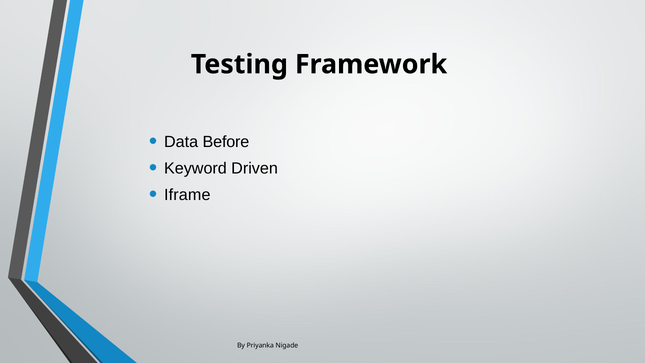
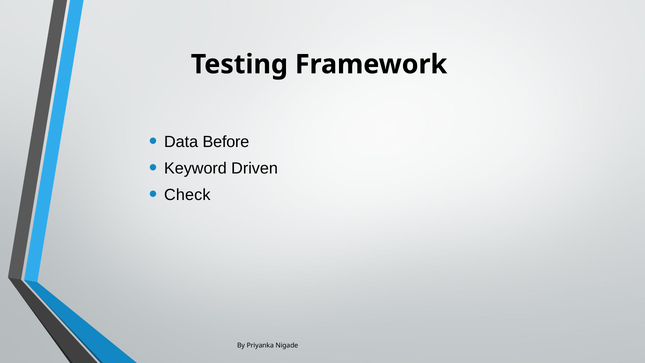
Iframe: Iframe -> Check (187, 195)
